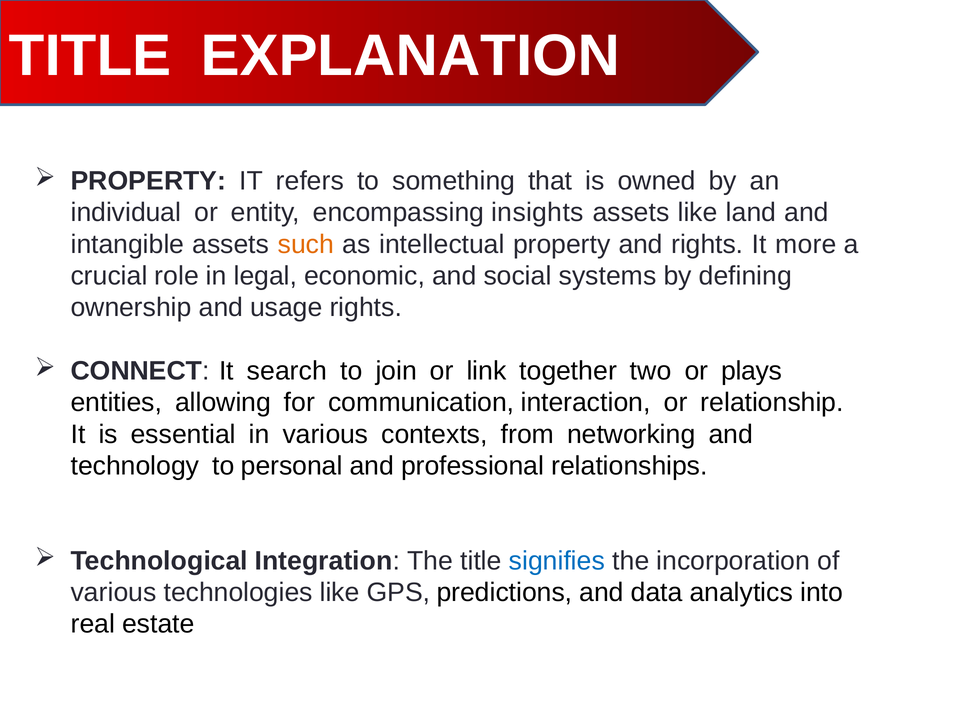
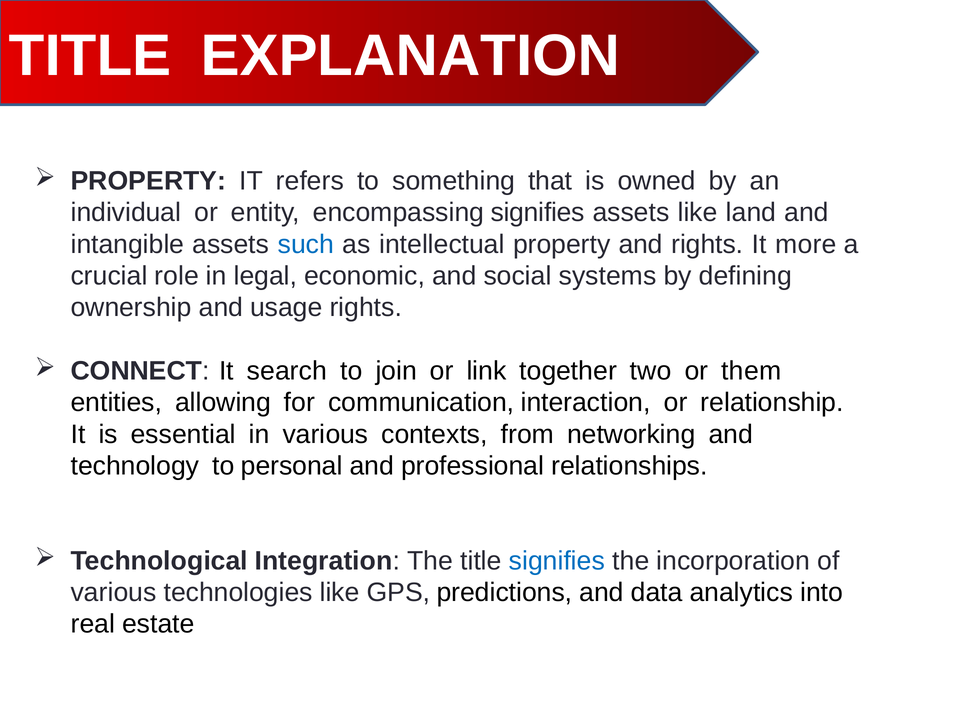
encompassing insights: insights -> signifies (538, 213)
such colour: orange -> blue (306, 244)
plays: plays -> them (751, 371)
